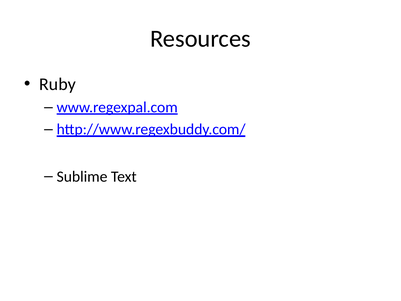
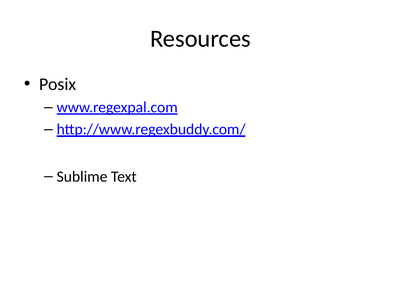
Ruby: Ruby -> Posix (58, 84)
